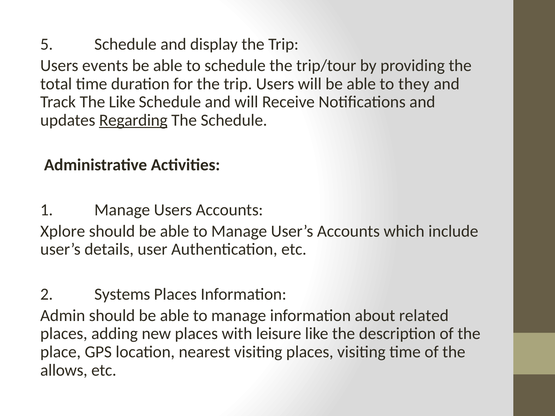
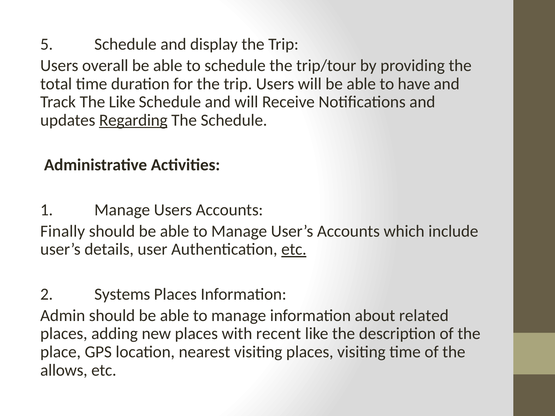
events: events -> overall (105, 65)
they: they -> have (414, 84)
Xplore: Xplore -> Finally (63, 231)
etc underline: none -> present (294, 250)
leisure: leisure -> recent (279, 334)
